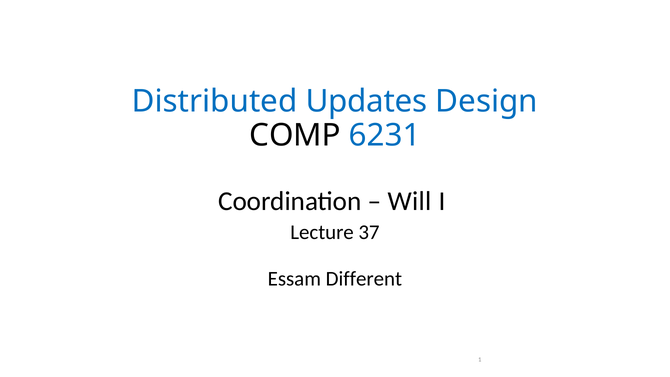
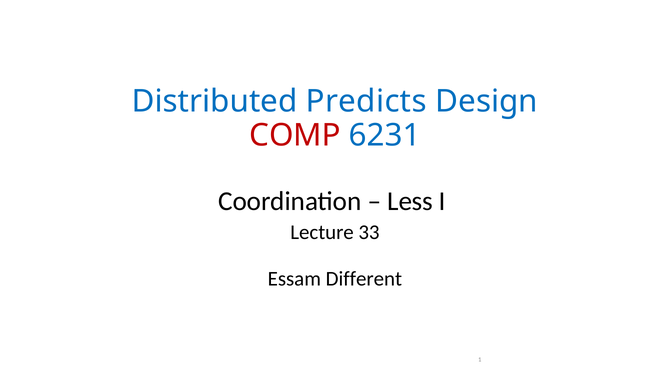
Updates: Updates -> Predicts (366, 102)
COMP colour: black -> red (295, 135)
Will: Will -> Less (410, 201)
37: 37 -> 33 (369, 232)
